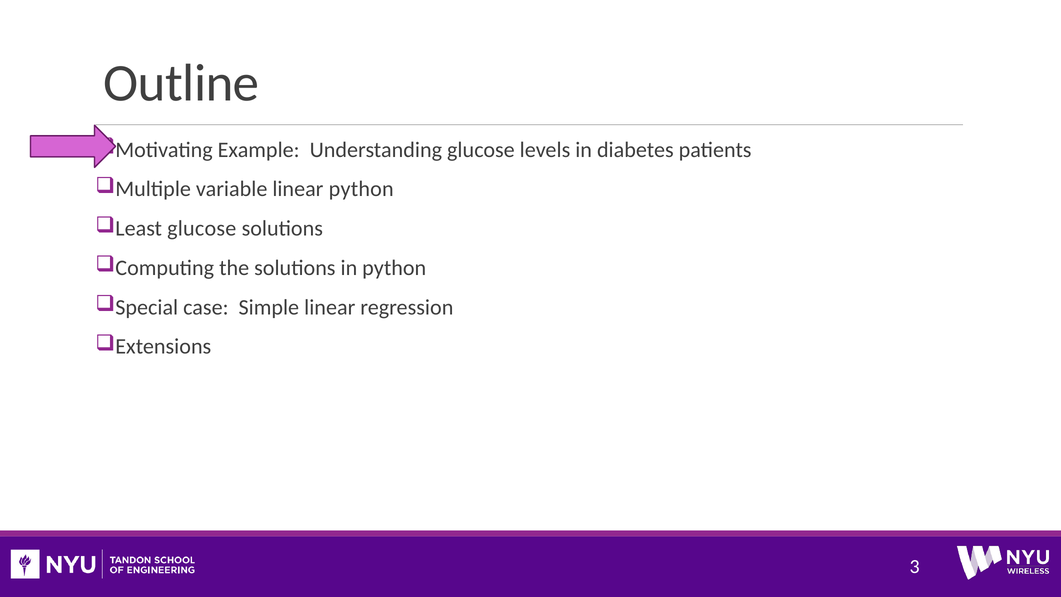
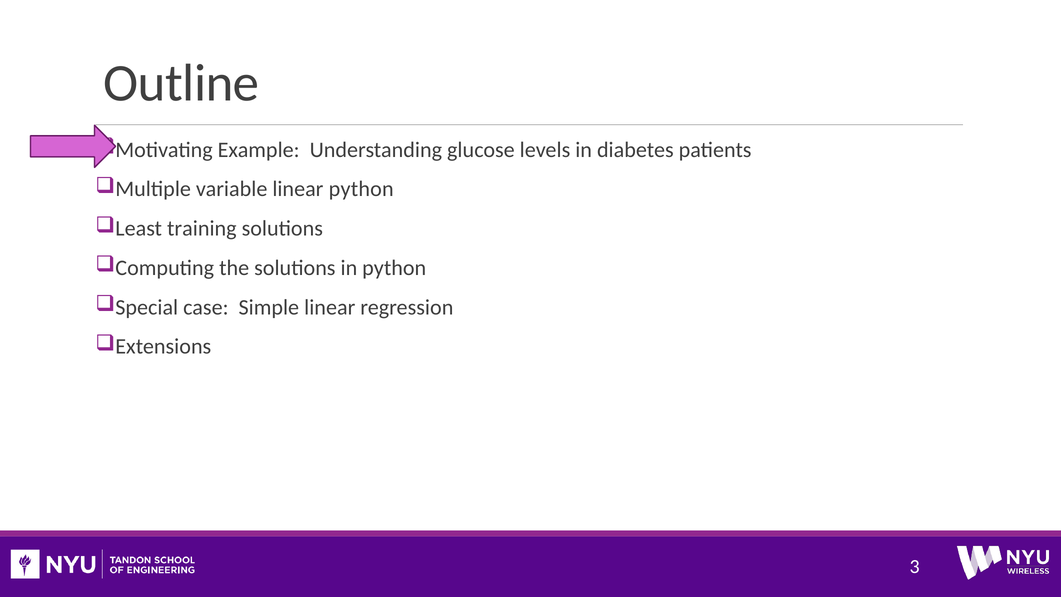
Least glucose: glucose -> training (202, 228)
